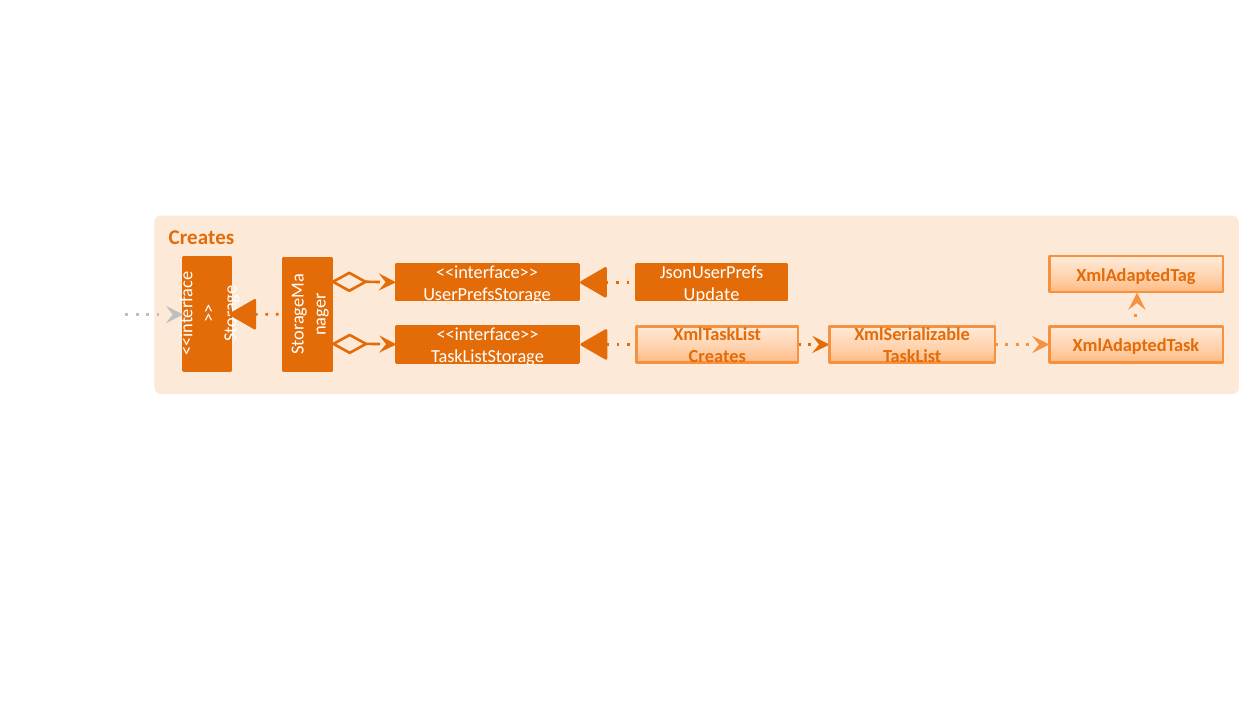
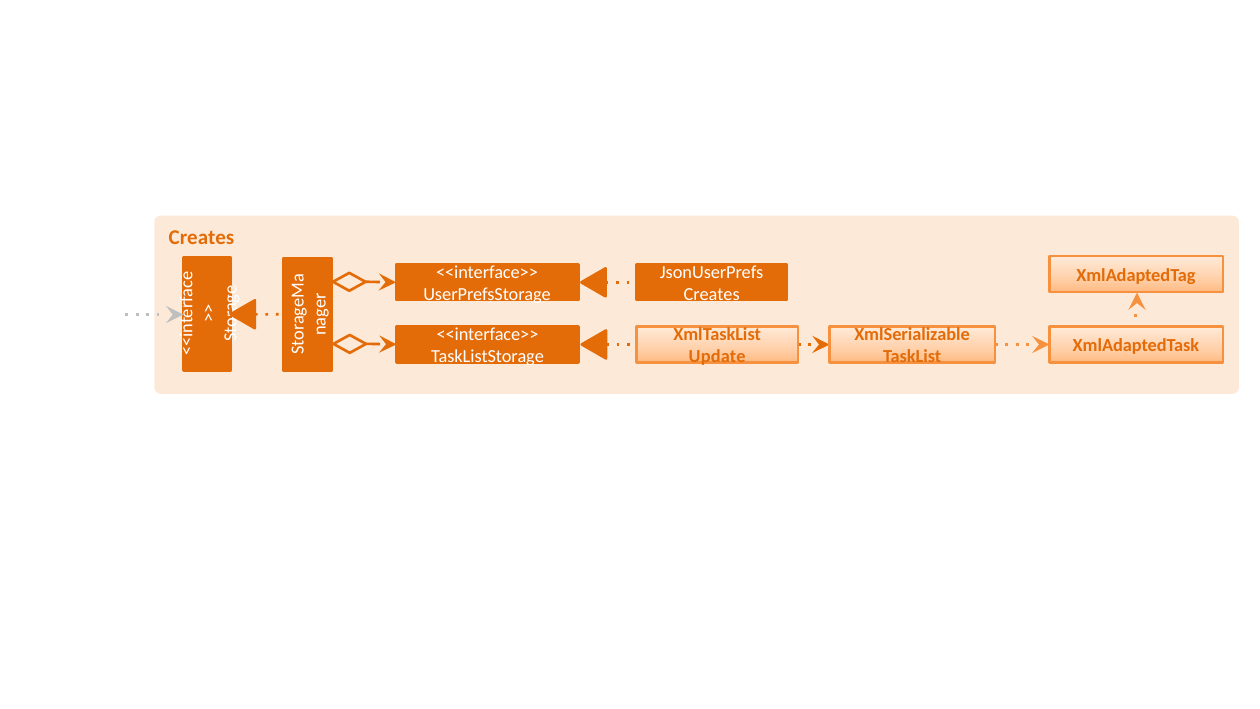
Update: Update -> Creates (712, 295)
Creates: Creates -> Update (717, 357)
